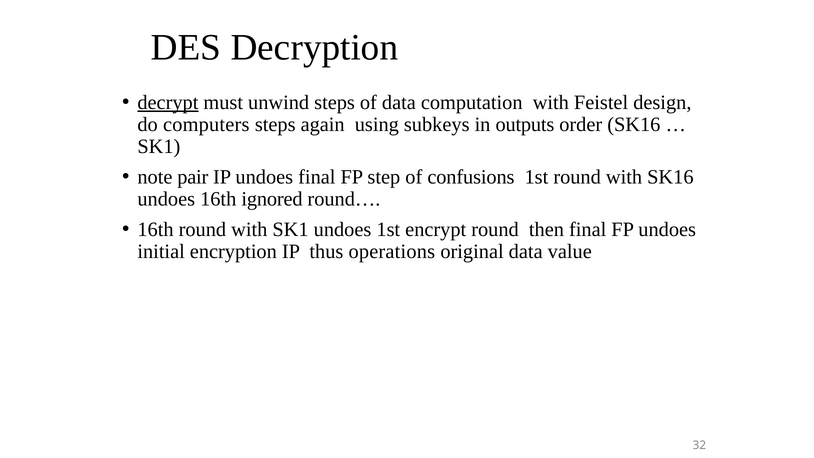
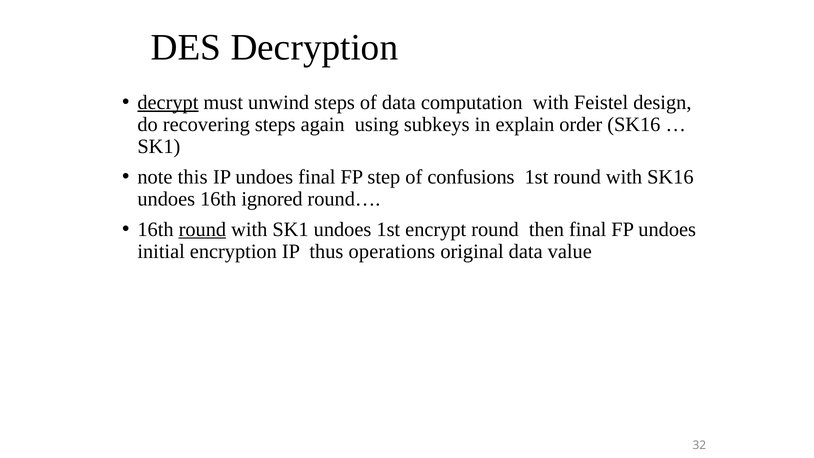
computers: computers -> recovering (206, 124)
outputs: outputs -> explain (525, 124)
pair: pair -> this (193, 177)
round underline: none -> present (202, 229)
